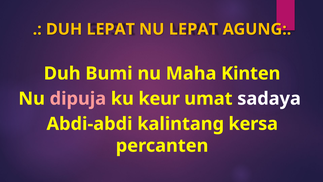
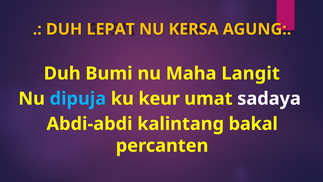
NU LEPAT: LEPAT -> KERSA (194, 29)
Kinten: Kinten -> Langit (251, 73)
dipuja colour: pink -> light blue (78, 99)
kersa: kersa -> bakal (253, 124)
